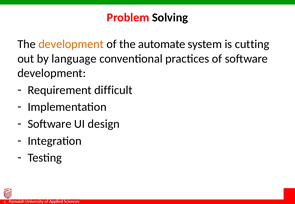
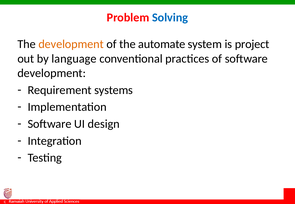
Solving colour: black -> blue (170, 18)
cutting: cutting -> project (252, 44)
difficult: difficult -> systems (114, 90)
